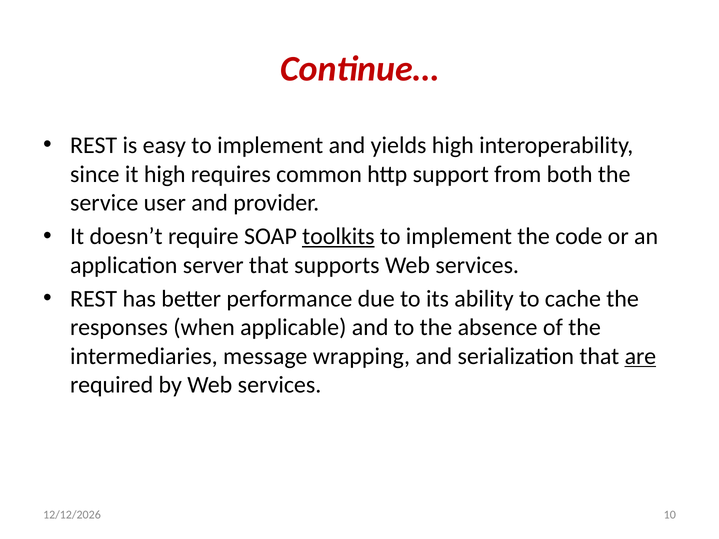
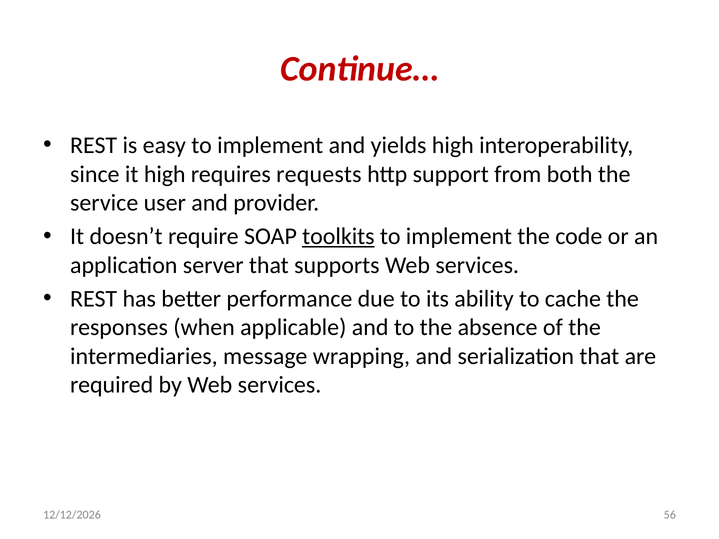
common: common -> requests (319, 174)
are underline: present -> none (640, 356)
10: 10 -> 56 (670, 515)
